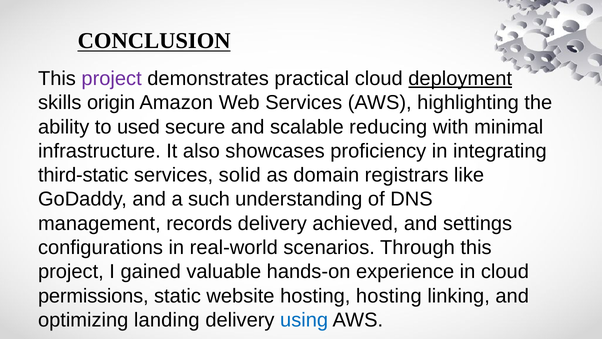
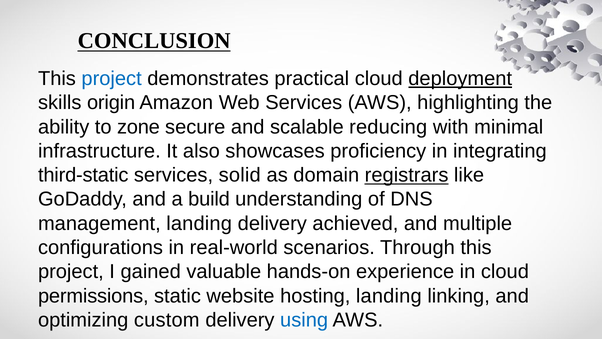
project colour: purple -> blue (112, 79)
used: used -> zone (138, 127)
registrars underline: none -> present (407, 175)
such: such -> build (209, 199)
management records: records -> landing (199, 223)
settings: settings -> multiple (478, 223)
hosting hosting: hosting -> landing (389, 296)
landing: landing -> custom (167, 320)
